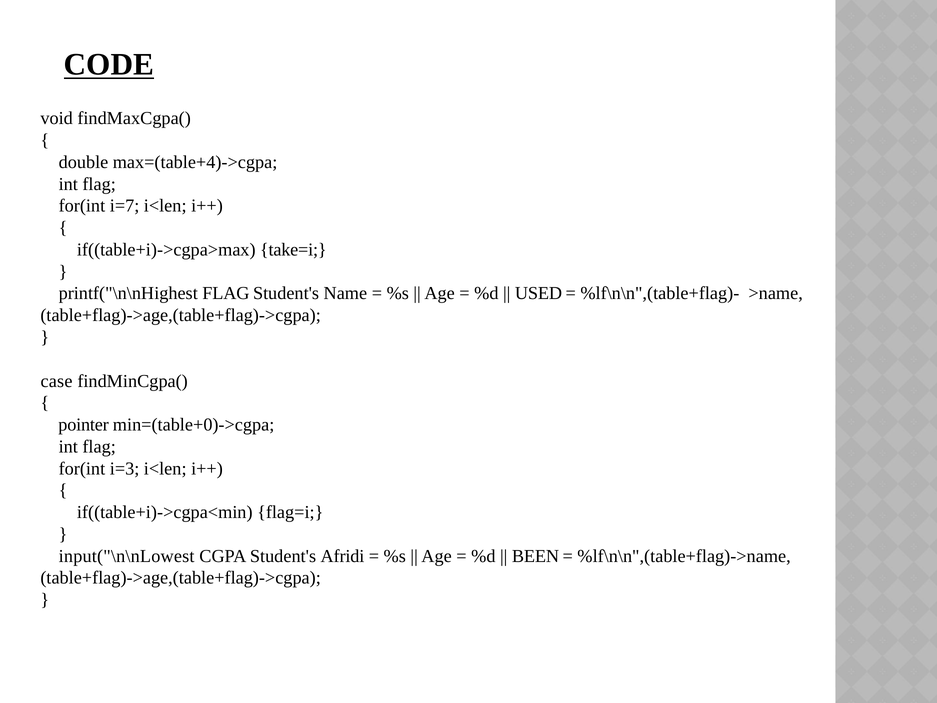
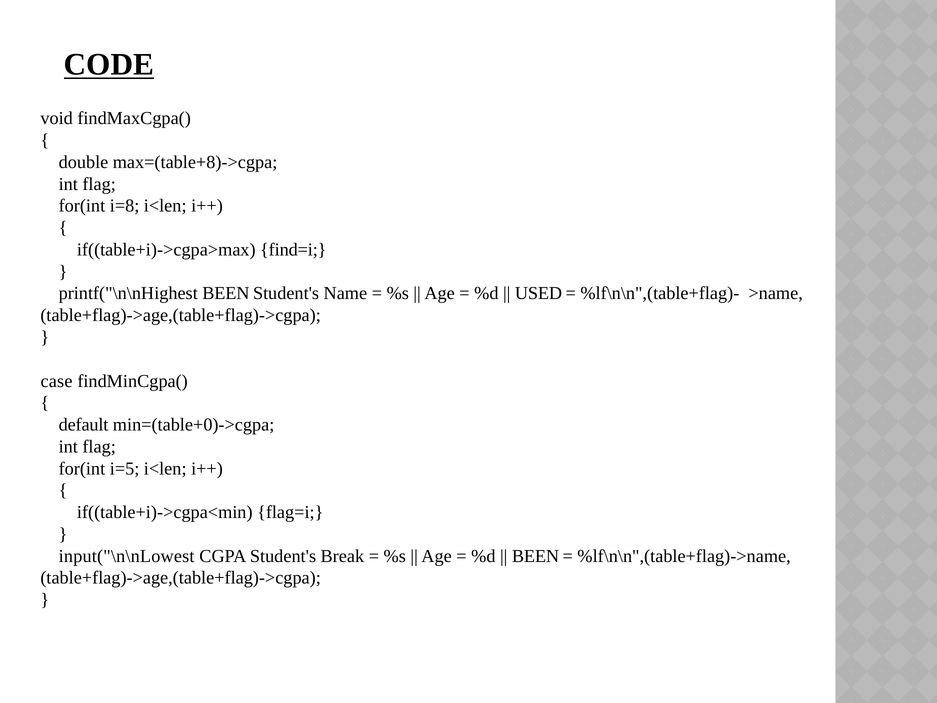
max=(table+4)->cgpa: max=(table+4)->cgpa -> max=(table+8)->cgpa (195, 162)
i=7: i=7 -> i=8 (125, 206)
take=i: take=i -> find=i (293, 250)
printf("\n\nHighest FLAG: FLAG -> BEEN (226, 293)
pointer: pointer -> default (84, 425)
i=3: i=3 -> i=5 (125, 468)
Afridi: Afridi -> Break (342, 556)
